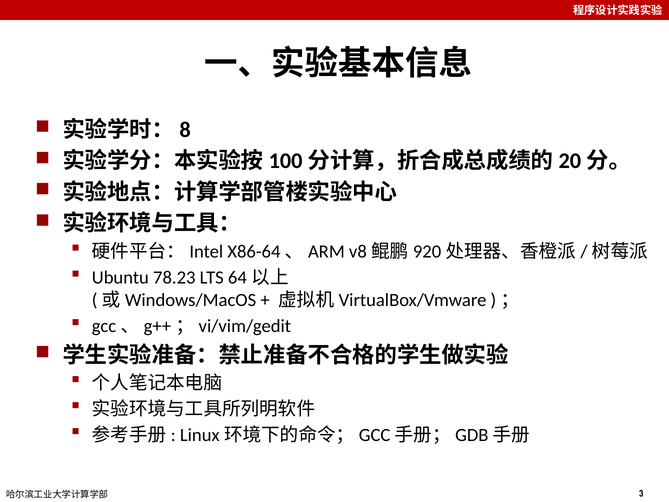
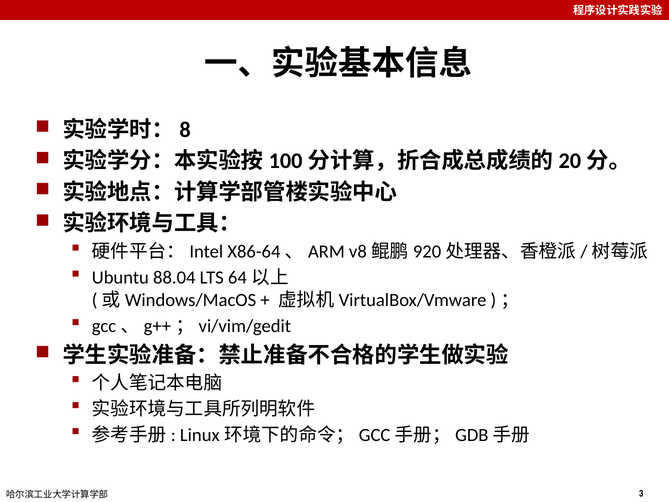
78.23: 78.23 -> 88.04 (174, 277)
